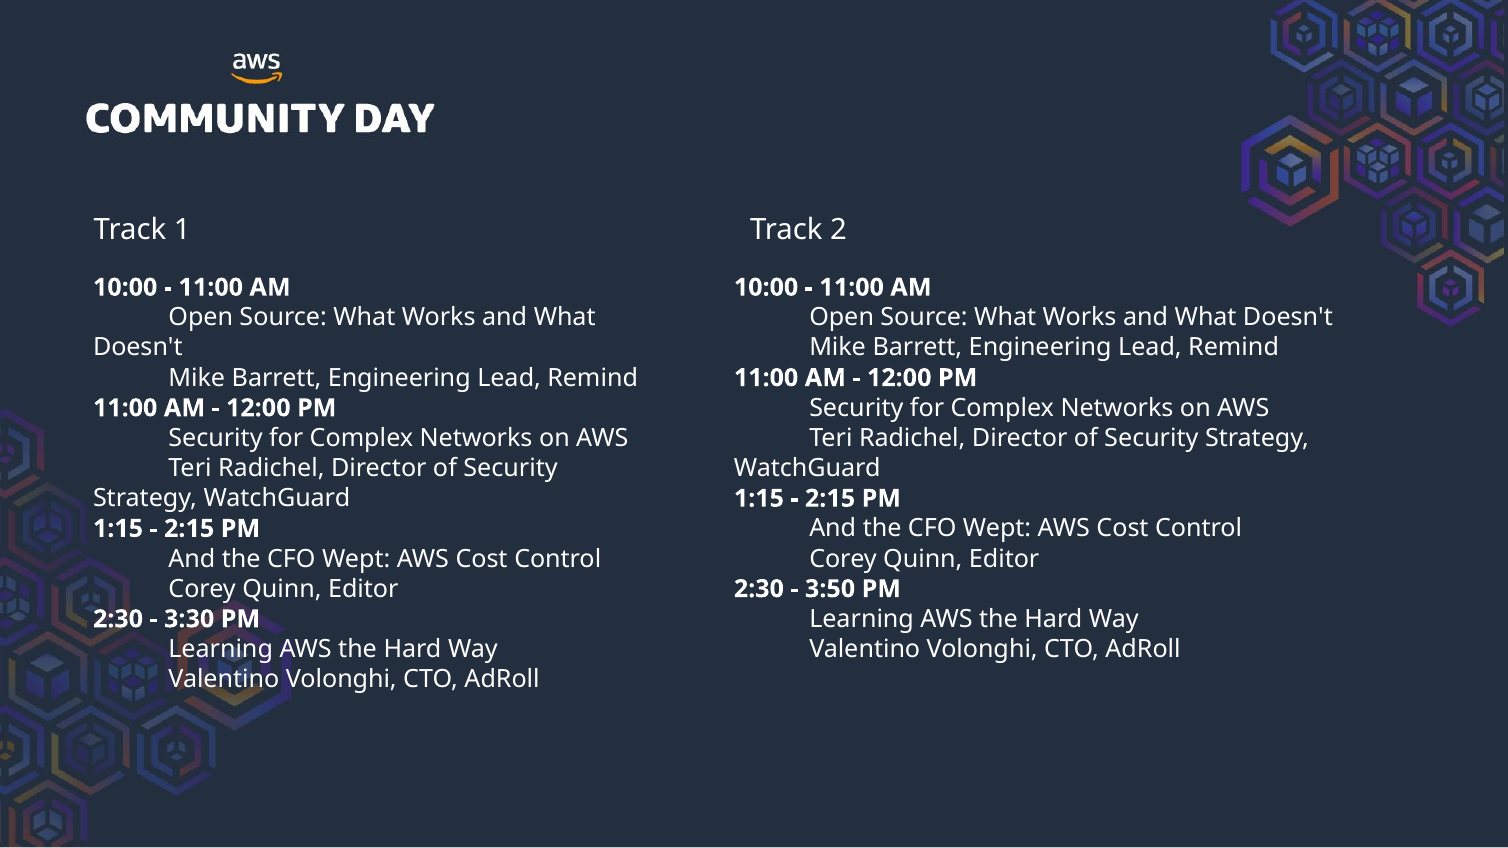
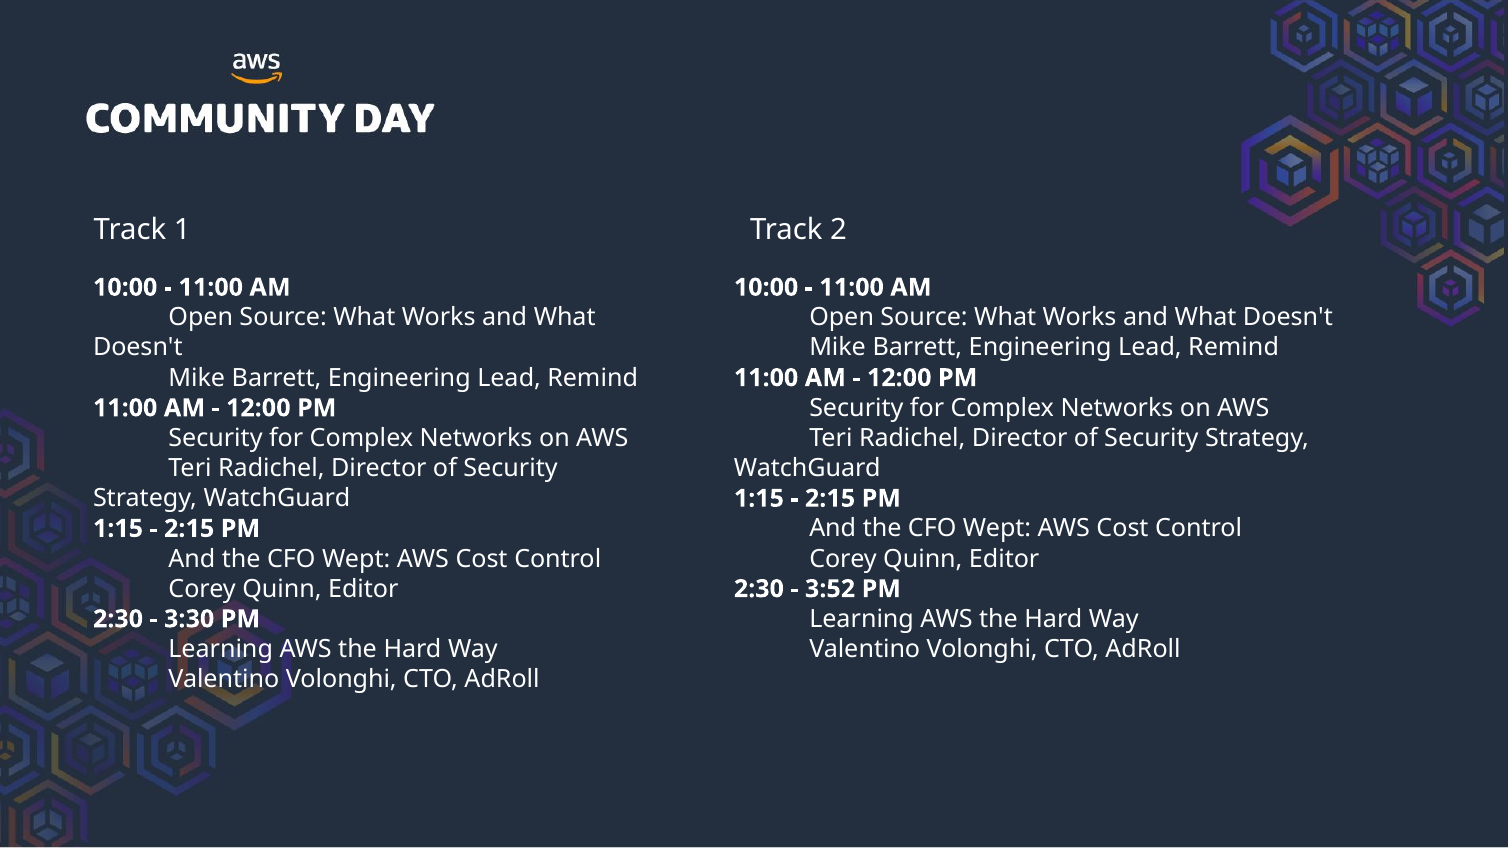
3:50: 3:50 -> 3:52 (830, 589)
